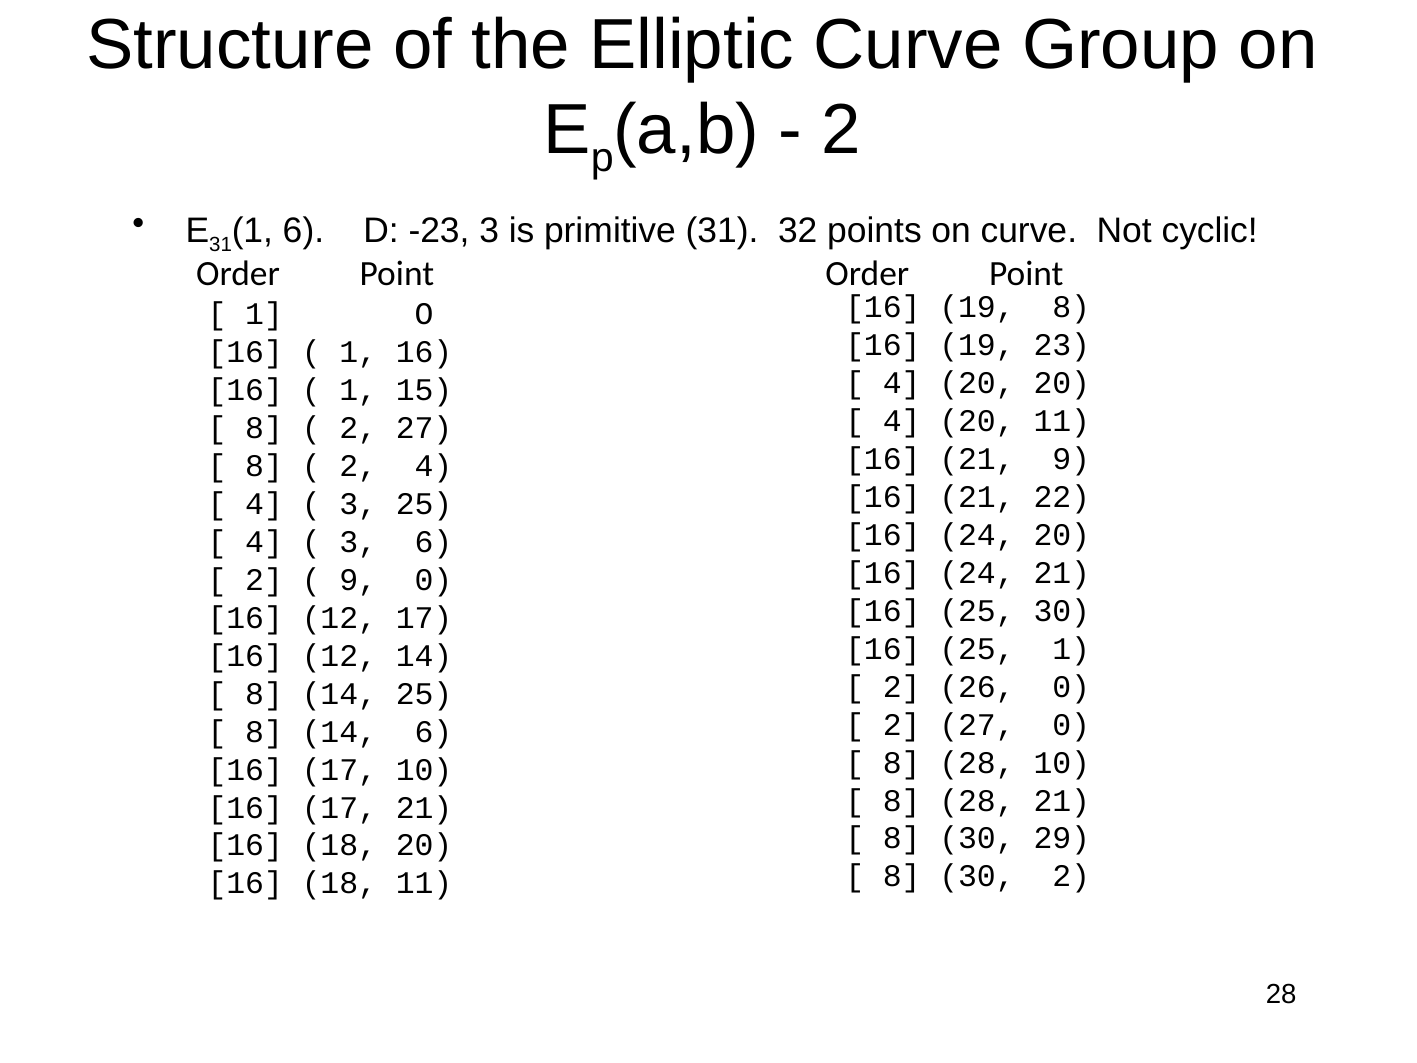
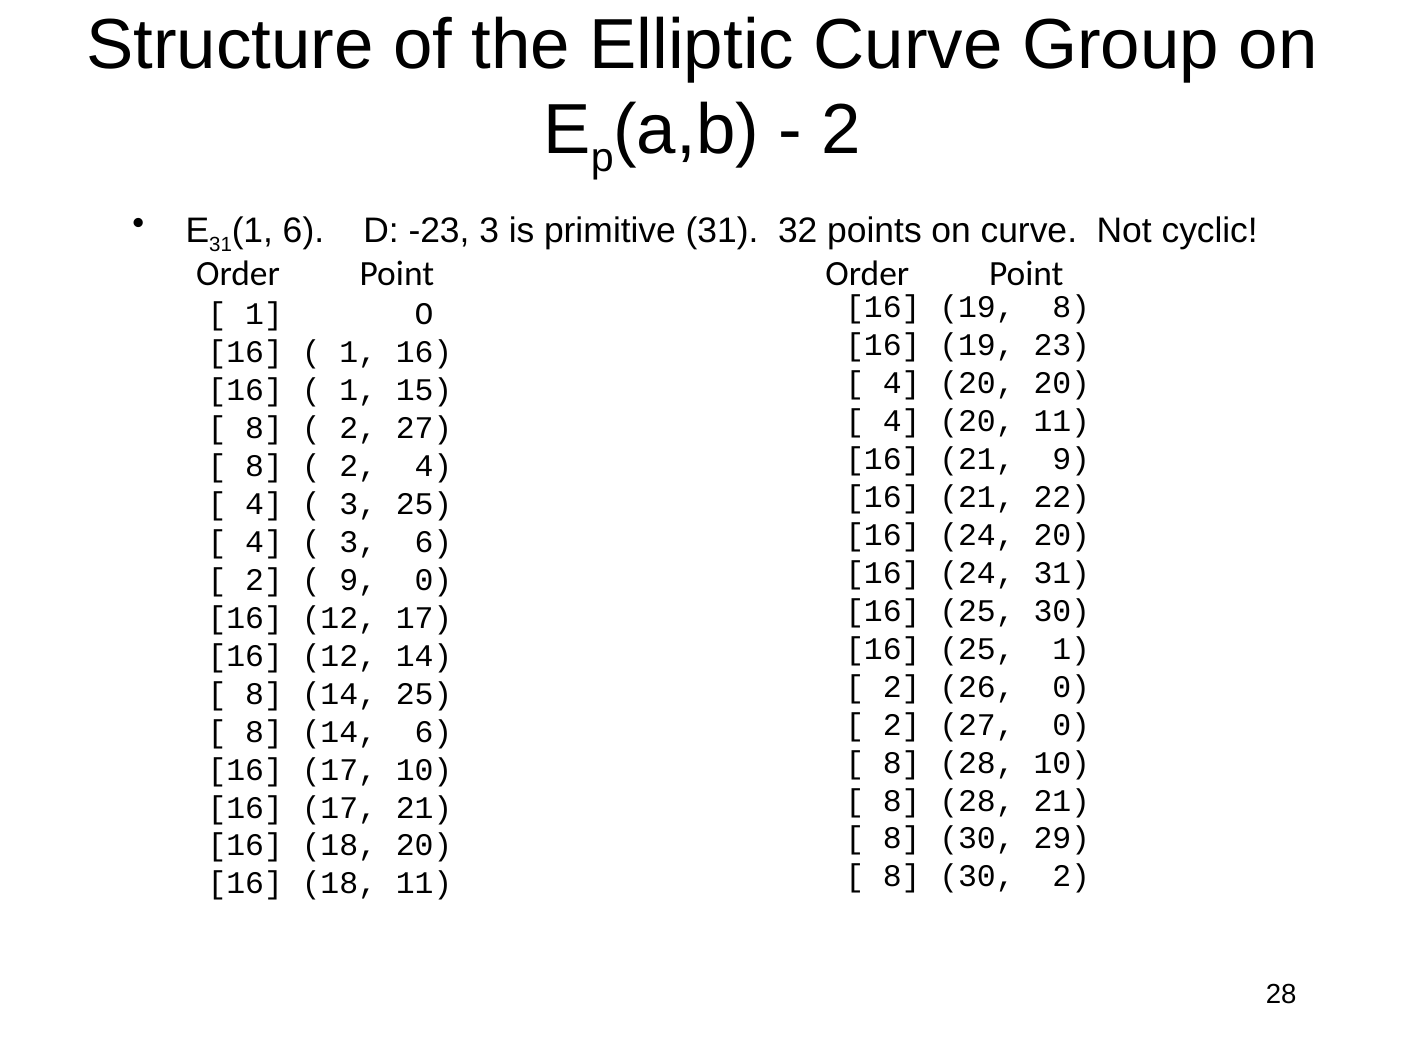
24 21: 21 -> 31 (1062, 573)
